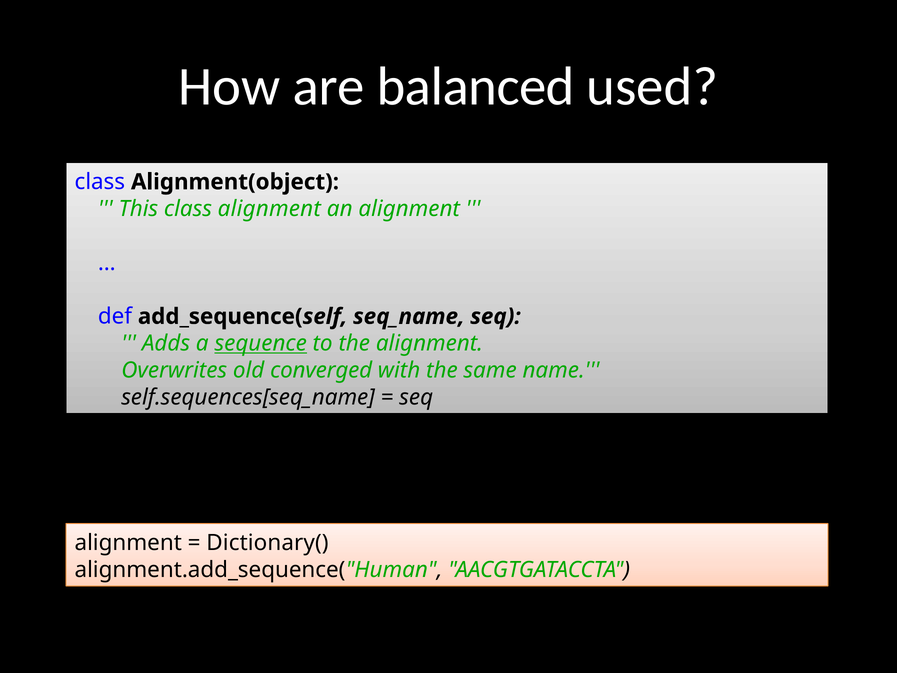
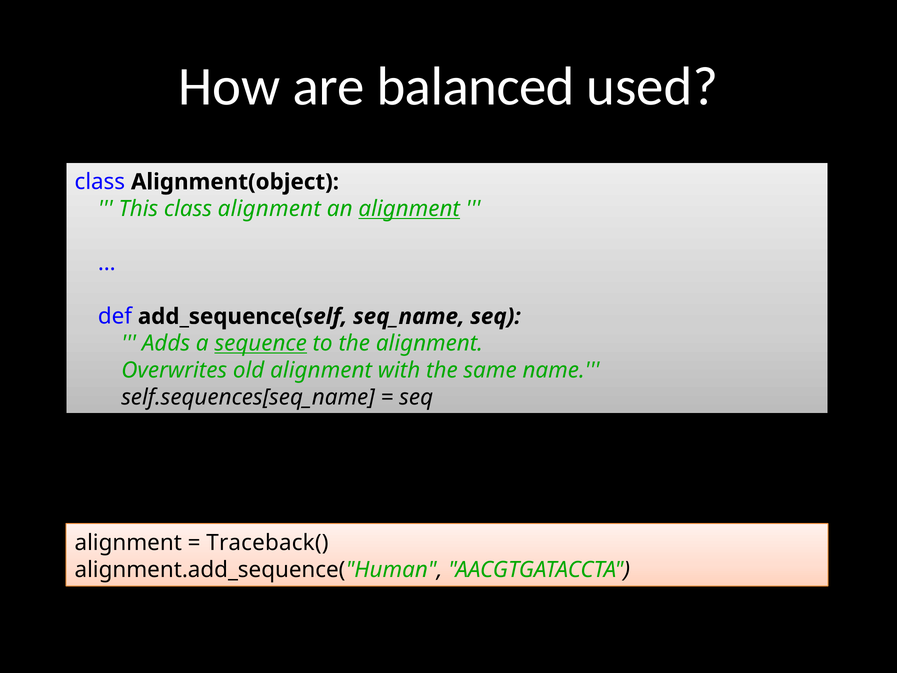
alignment underline: none -> present (409, 209)
old converged: converged -> alignment (321, 370)
Dictionary(: Dictionary( -> Traceback( (267, 543)
